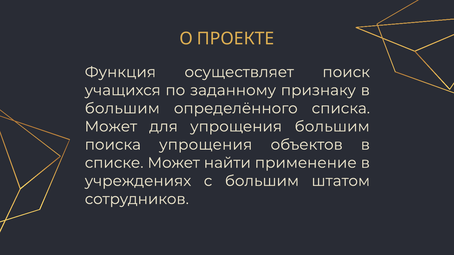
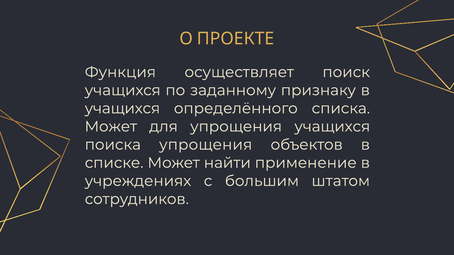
большим: большим -> учащихся (122, 109)
упрощения большим: большим -> учащихся (332, 127)
